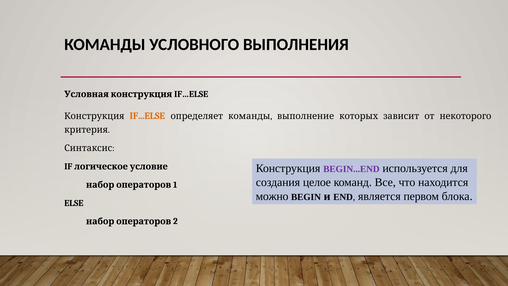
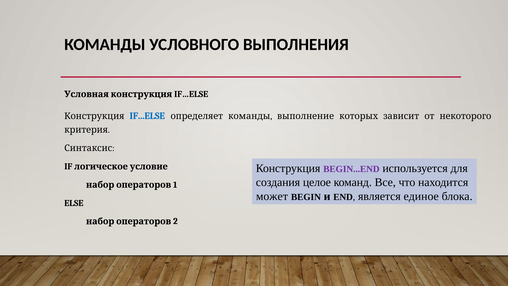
IF...ELSE colour: orange -> blue (147, 116)
можно: можно -> может (272, 196)
первом: первом -> единое (421, 196)
